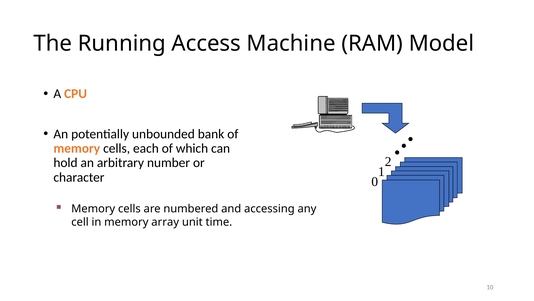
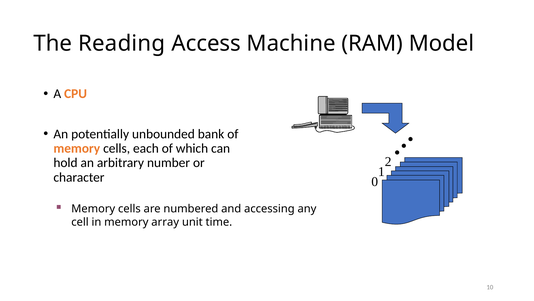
Running: Running -> Reading (122, 44)
